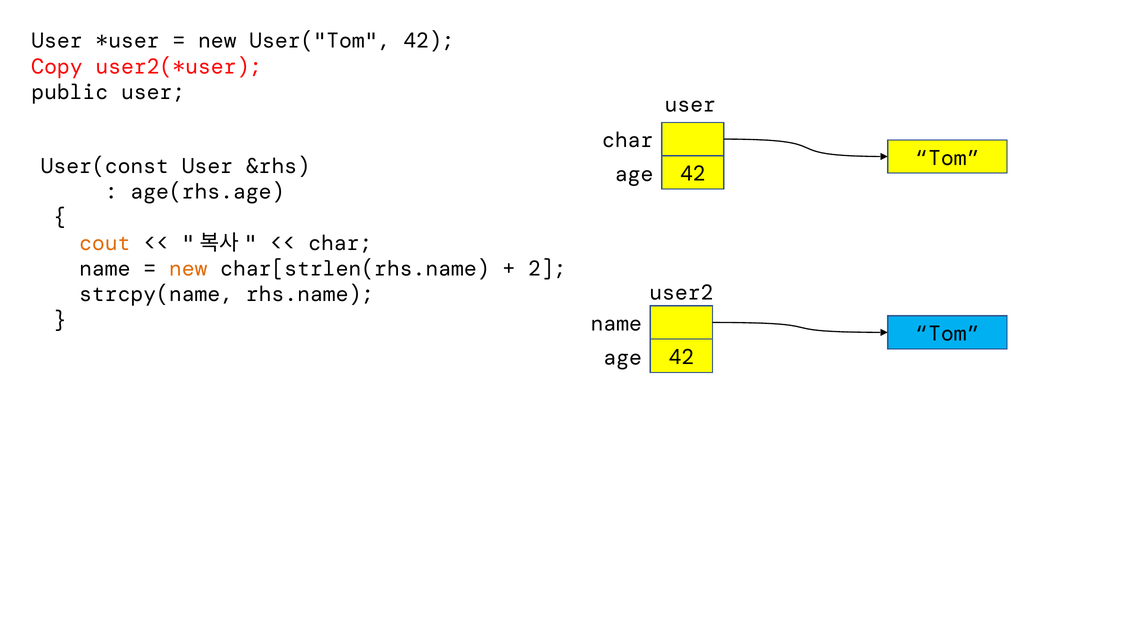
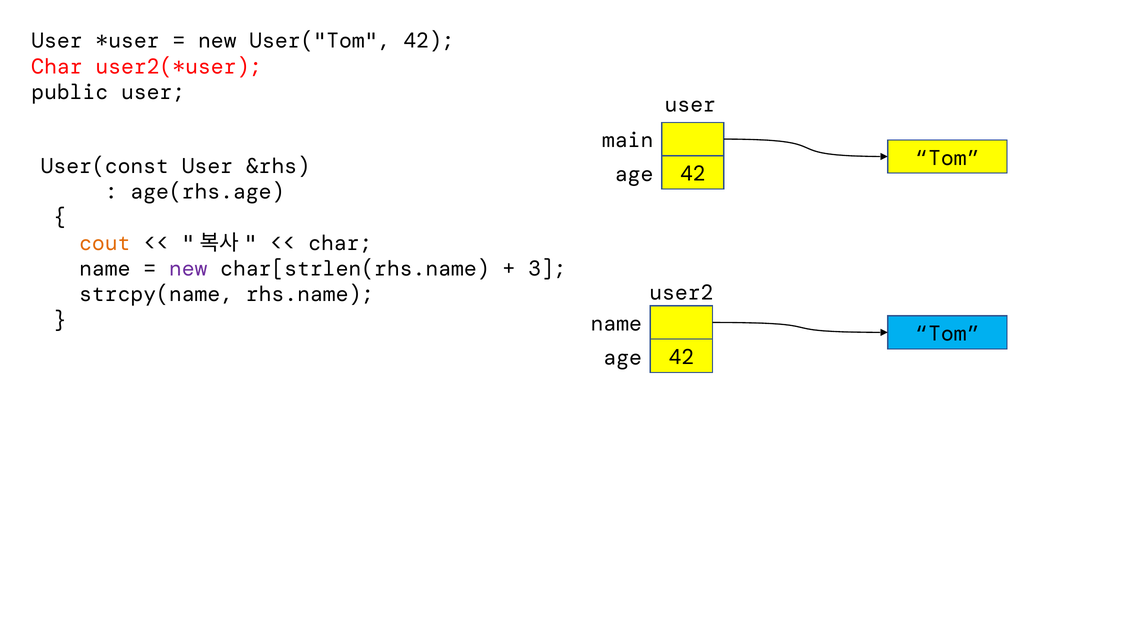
Copy: Copy -> Char (57, 66)
char: char -> main (628, 140)
new colour: orange -> purple (188, 269)
2: 2 -> 3 (547, 269)
